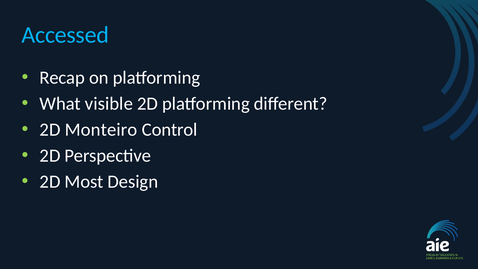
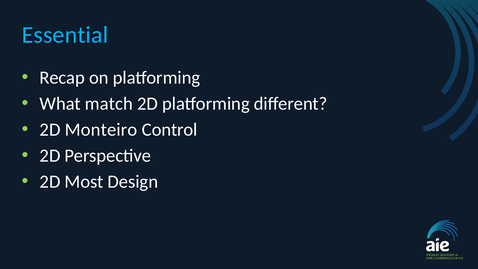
Accessed: Accessed -> Essential (65, 35)
visible: visible -> match (109, 104)
